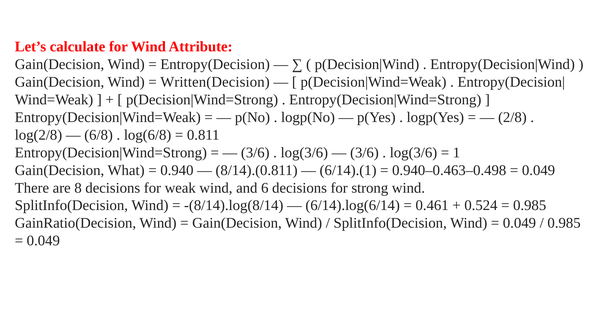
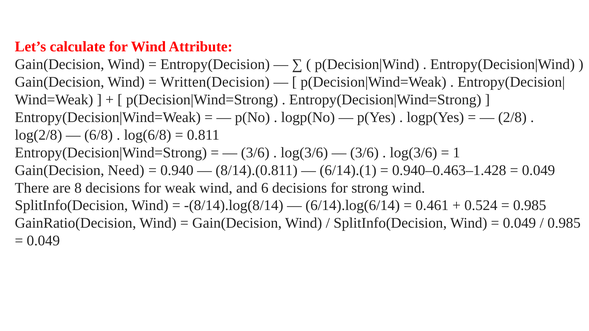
What: What -> Need (126, 170)
0.940–0.463–0.498: 0.940–0.463–0.498 -> 0.940–0.463–1.428 (449, 170)
